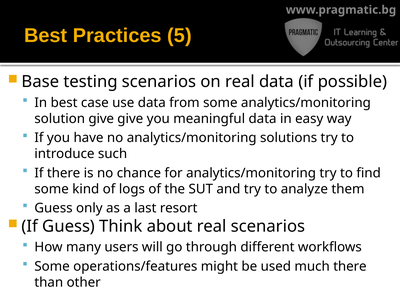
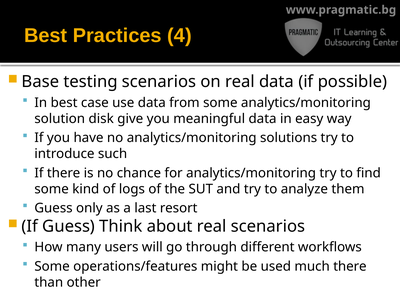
5: 5 -> 4 (179, 35)
solution give: give -> disk (101, 119)
